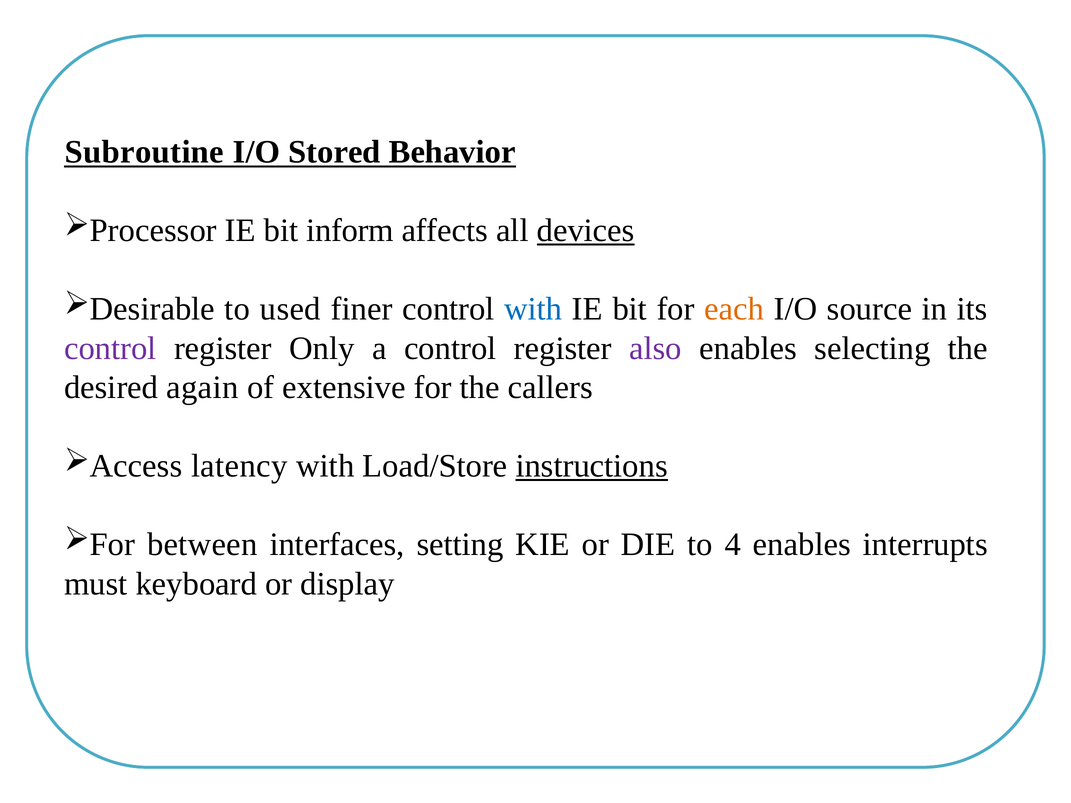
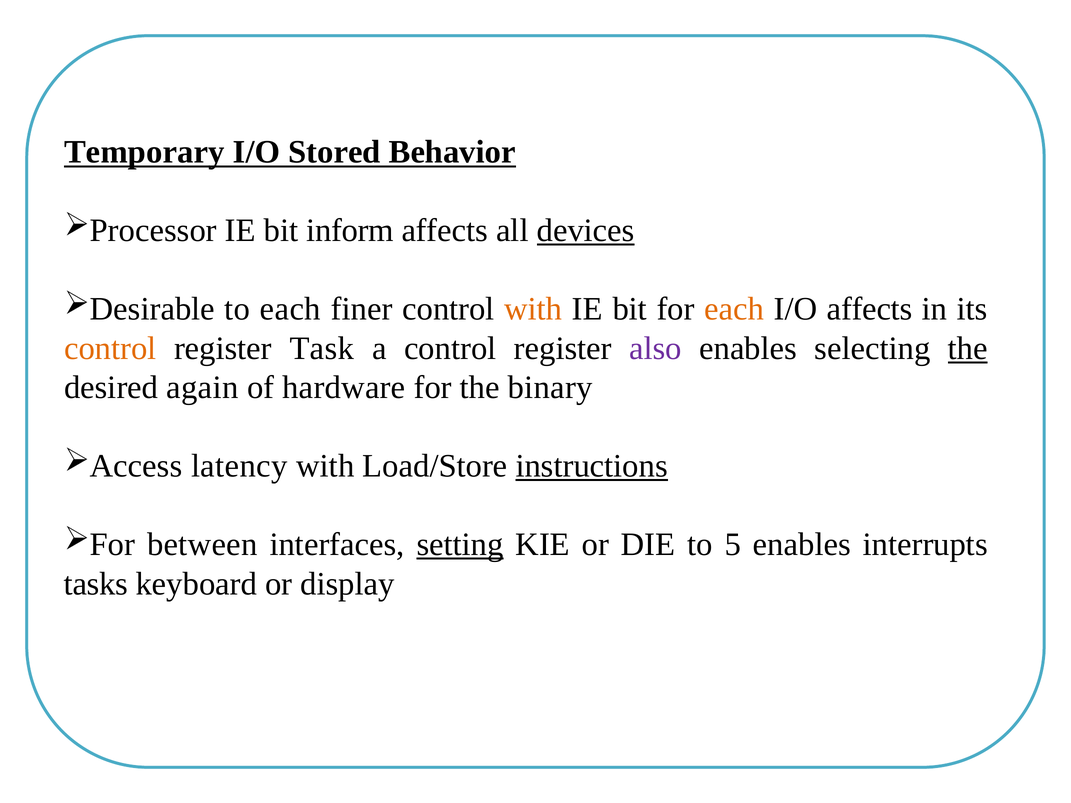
Subroutine: Subroutine -> Temporary (144, 152)
to used: used -> each (290, 309)
with colour: blue -> orange (533, 309)
I/O source: source -> affects (870, 309)
control colour: purple -> orange (110, 348)
Only: Only -> Task (322, 348)
the underline: none -> present (968, 348)
extensive: extensive -> hardware (344, 388)
callers: callers -> binary (550, 388)
setting underline: none -> present (460, 545)
4: 4 -> 5 (733, 545)
must: must -> tasks (96, 584)
